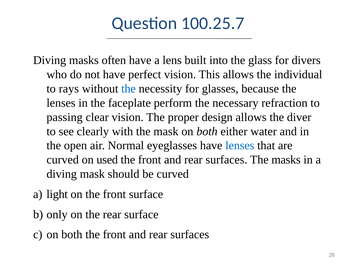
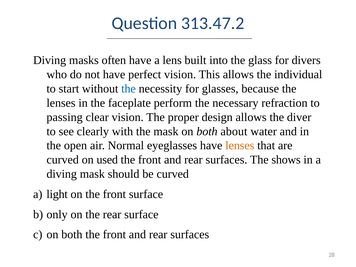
100.25.7: 100.25.7 -> 313.47.2 (213, 23)
rays: rays -> start (69, 89)
either: either -> about (234, 131)
lenses colour: blue -> orange (240, 146)
The masks: masks -> shows (286, 160)
